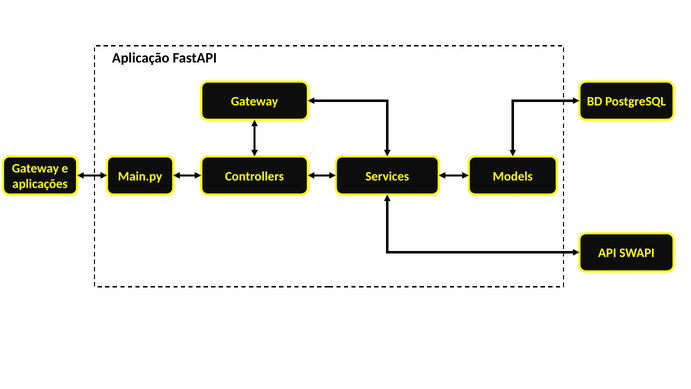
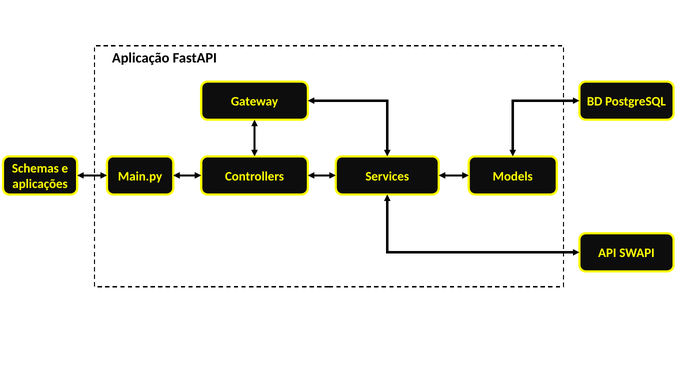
Gateway: Gateway -> Schemas (35, 168)
